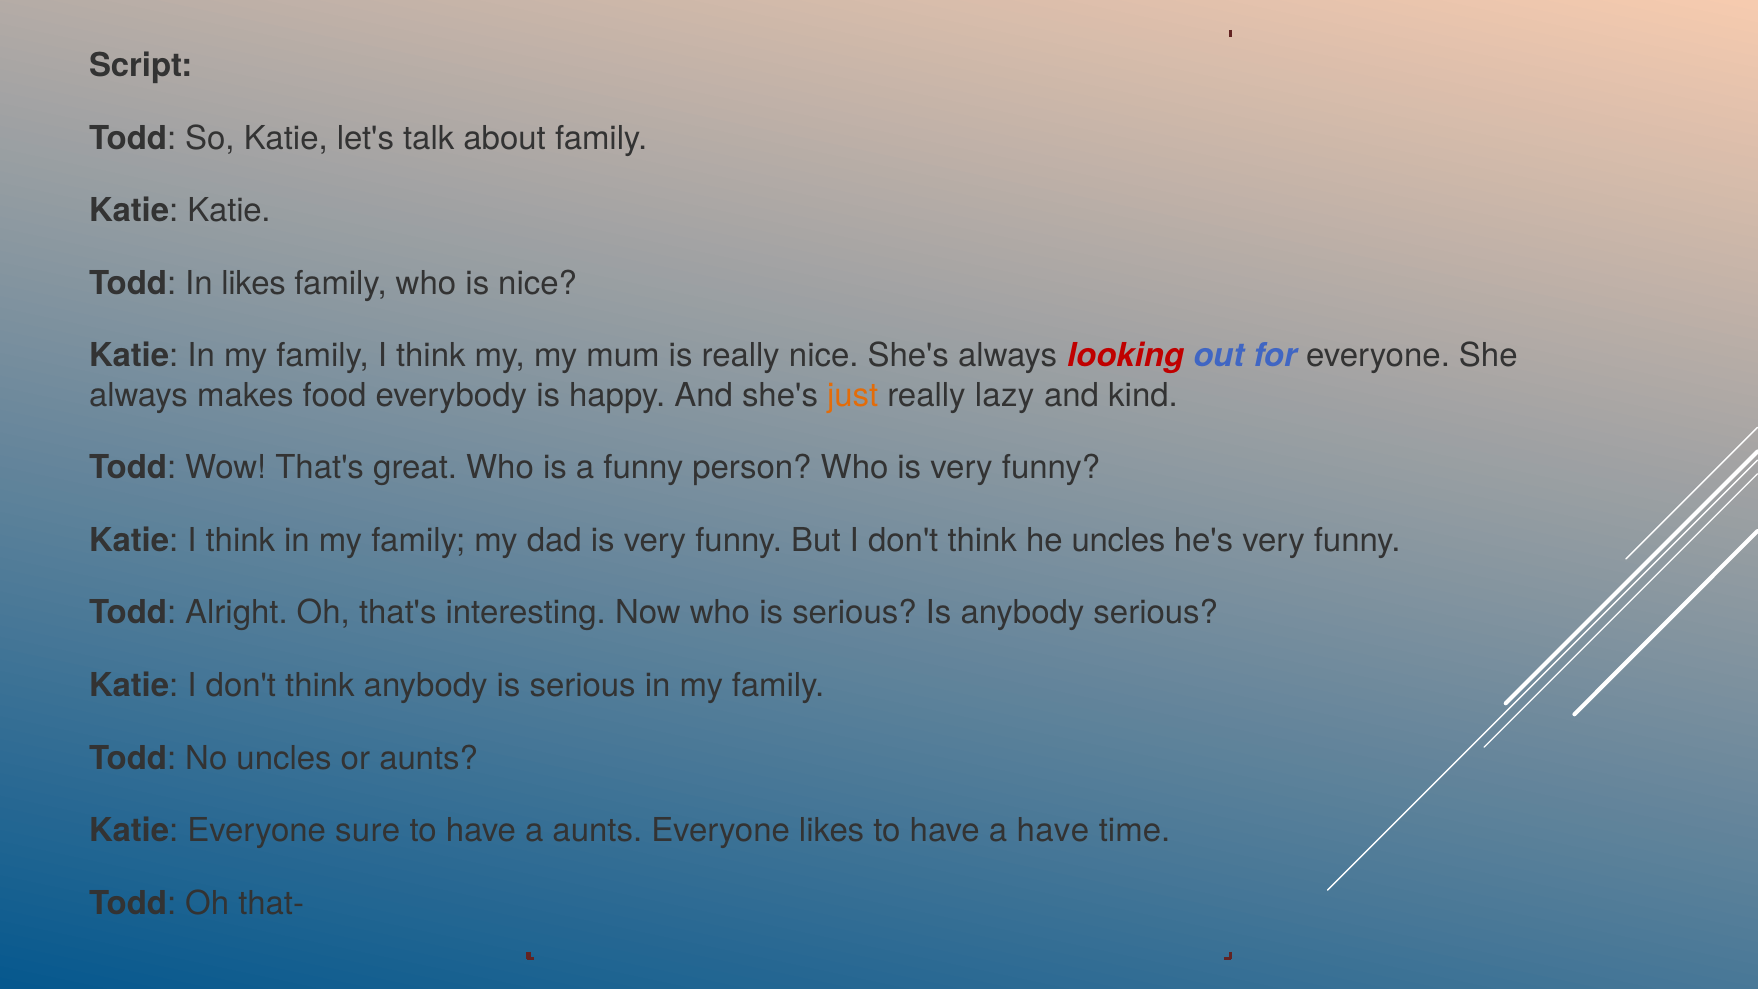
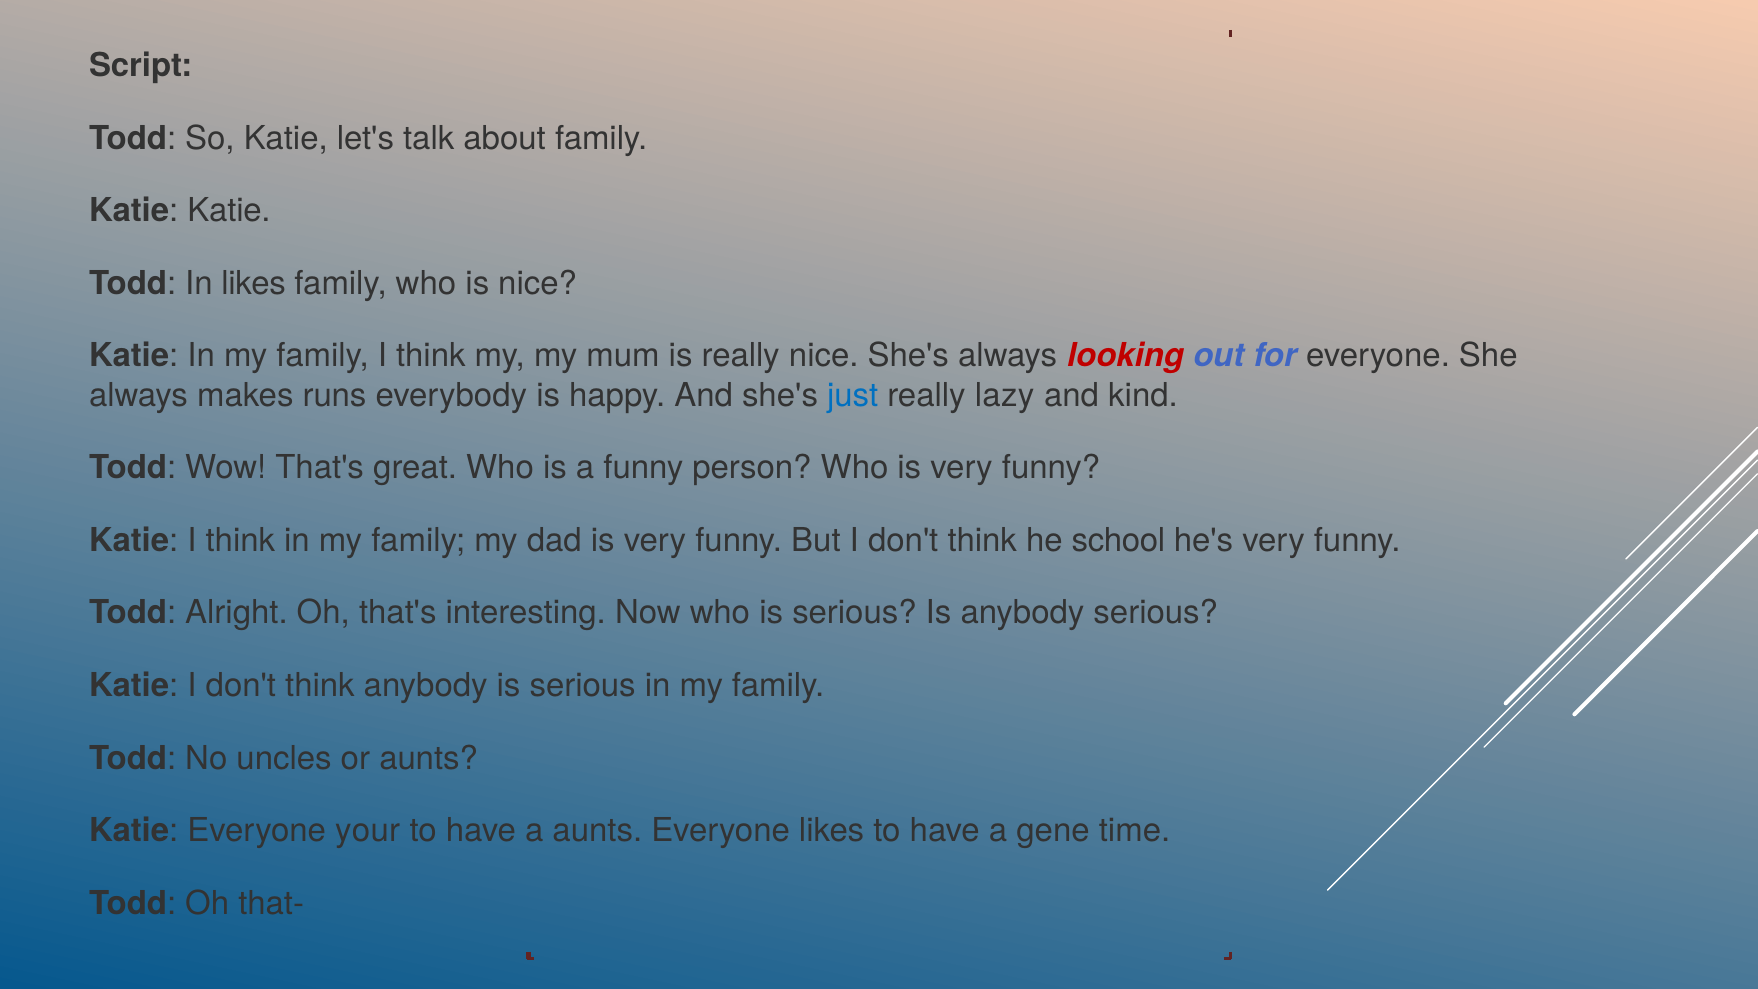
food: food -> runs (335, 395)
just colour: orange -> blue (853, 395)
he uncles: uncles -> school (1118, 540)
sure: sure -> your (368, 831)
a have: have -> gene (1053, 831)
